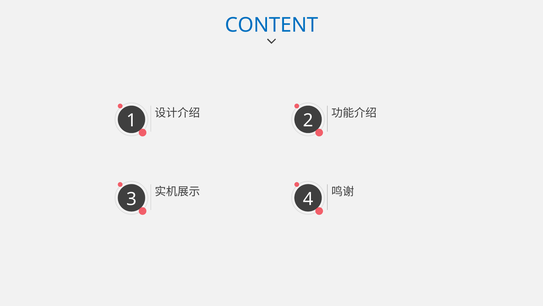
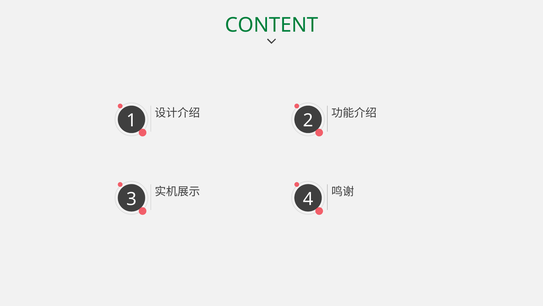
CONTENT colour: blue -> green (272, 25)
